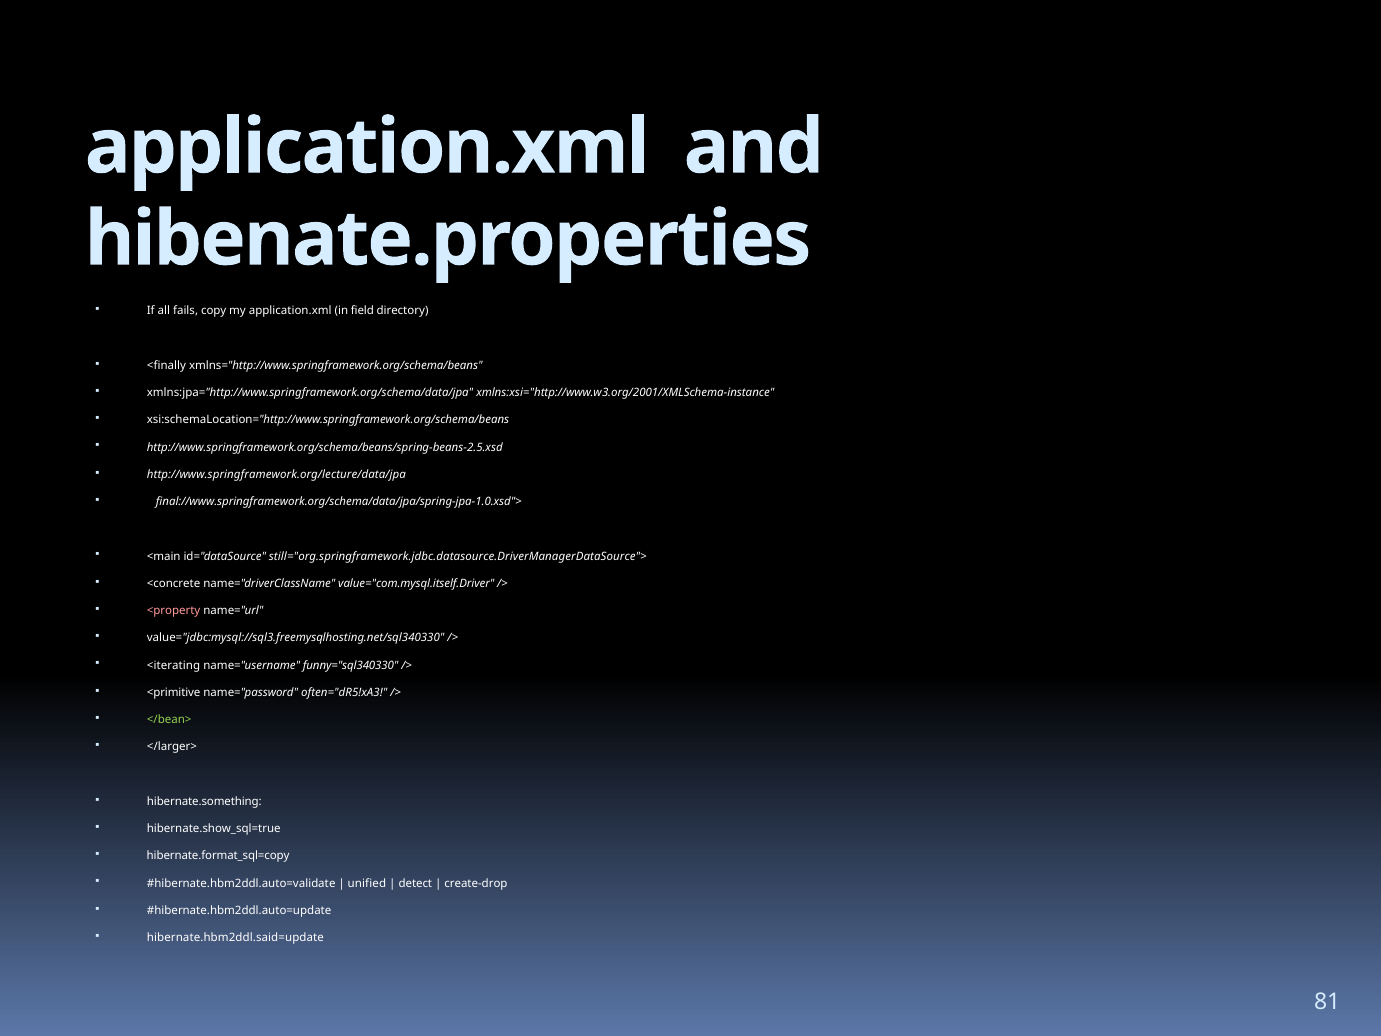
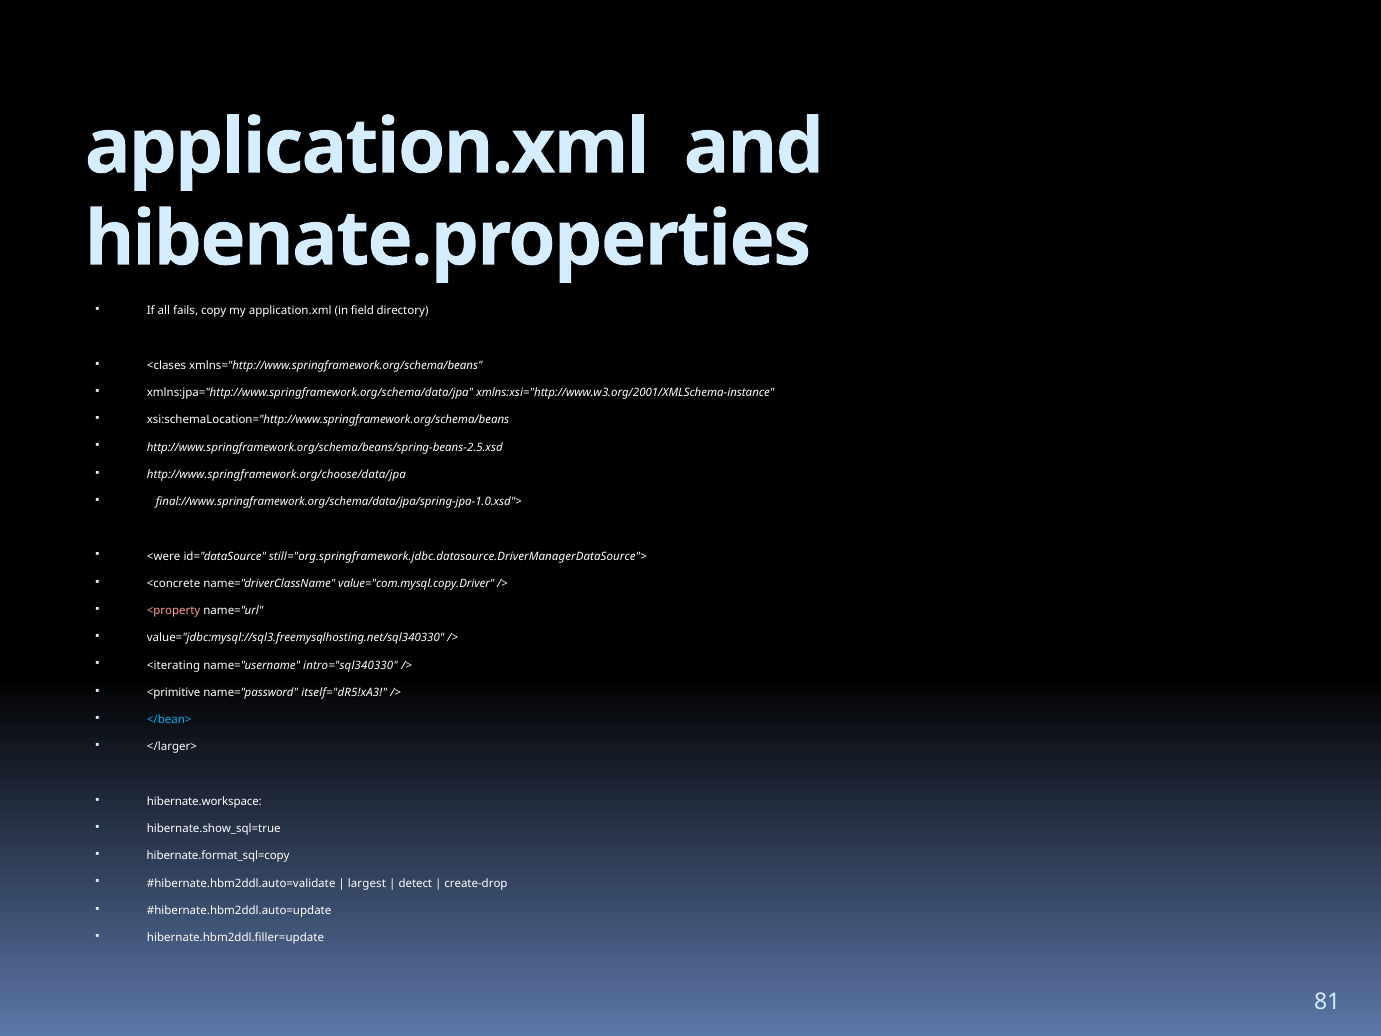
<finally: <finally -> <clases (166, 366)
http://www.springframework.org/lecture/data/jpa: http://www.springframework.org/lecture/data/jpa -> http://www.springframework.org/choose/data/jpa (276, 475)
<main: <main -> <were (164, 556)
value="com.mysql.itself.Driver: value="com.mysql.itself.Driver -> value="com.mysql.copy.Driver (416, 584)
funny="sql340330: funny="sql340330 -> intro="sql340330 (351, 665)
often="dR5!xA3: often="dR5!xA3 -> itself="dR5!xA3 (344, 692)
</bean> colour: light green -> light blue (169, 720)
hibernate.something: hibernate.something -> hibernate.workspace (204, 801)
unified: unified -> largest (367, 883)
hibernate.hbm2ddl.said=update: hibernate.hbm2ddl.said=update -> hibernate.hbm2ddl.filler=update (235, 938)
